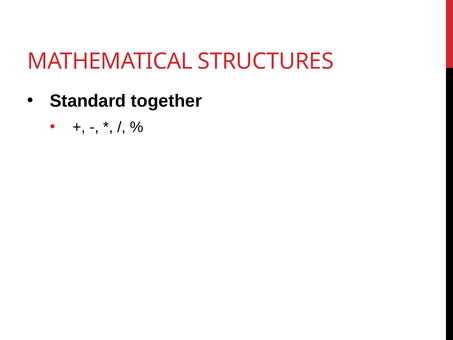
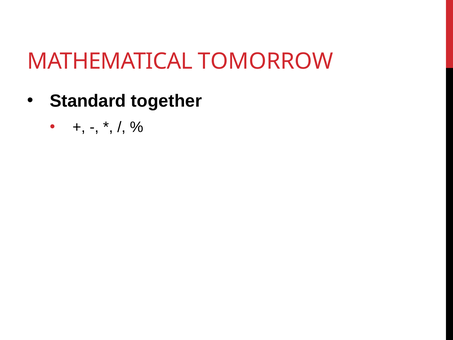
STRUCTURES: STRUCTURES -> TOMORROW (266, 61)
